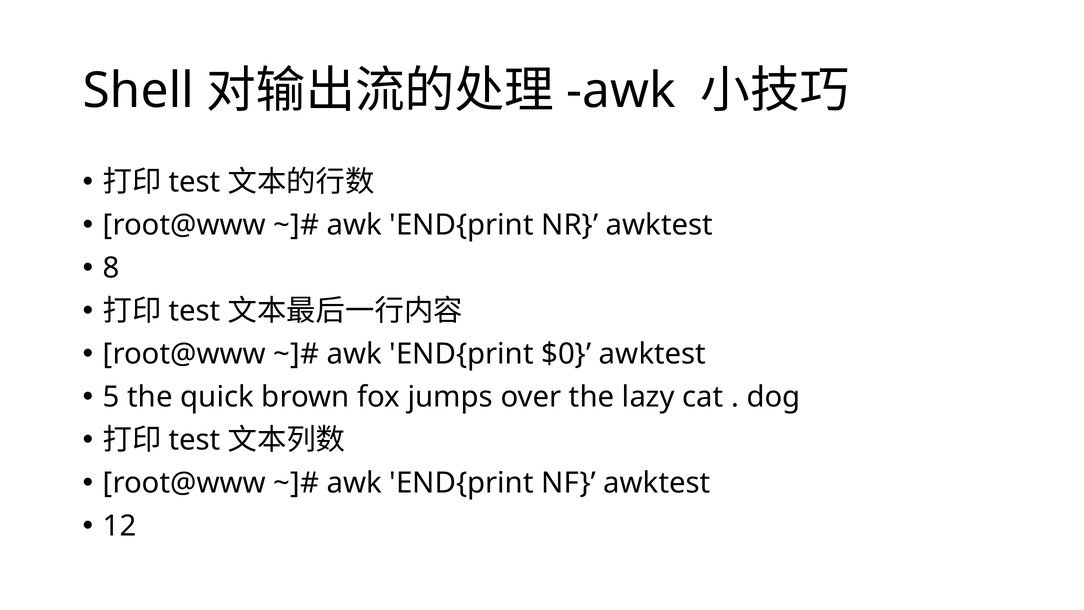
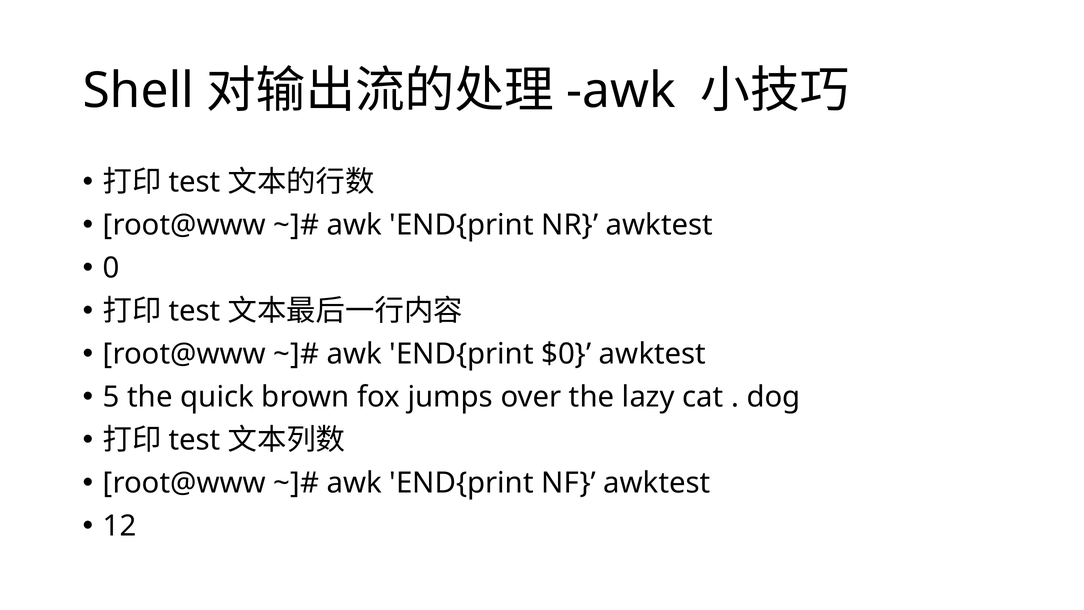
8: 8 -> 0 (111, 268)
